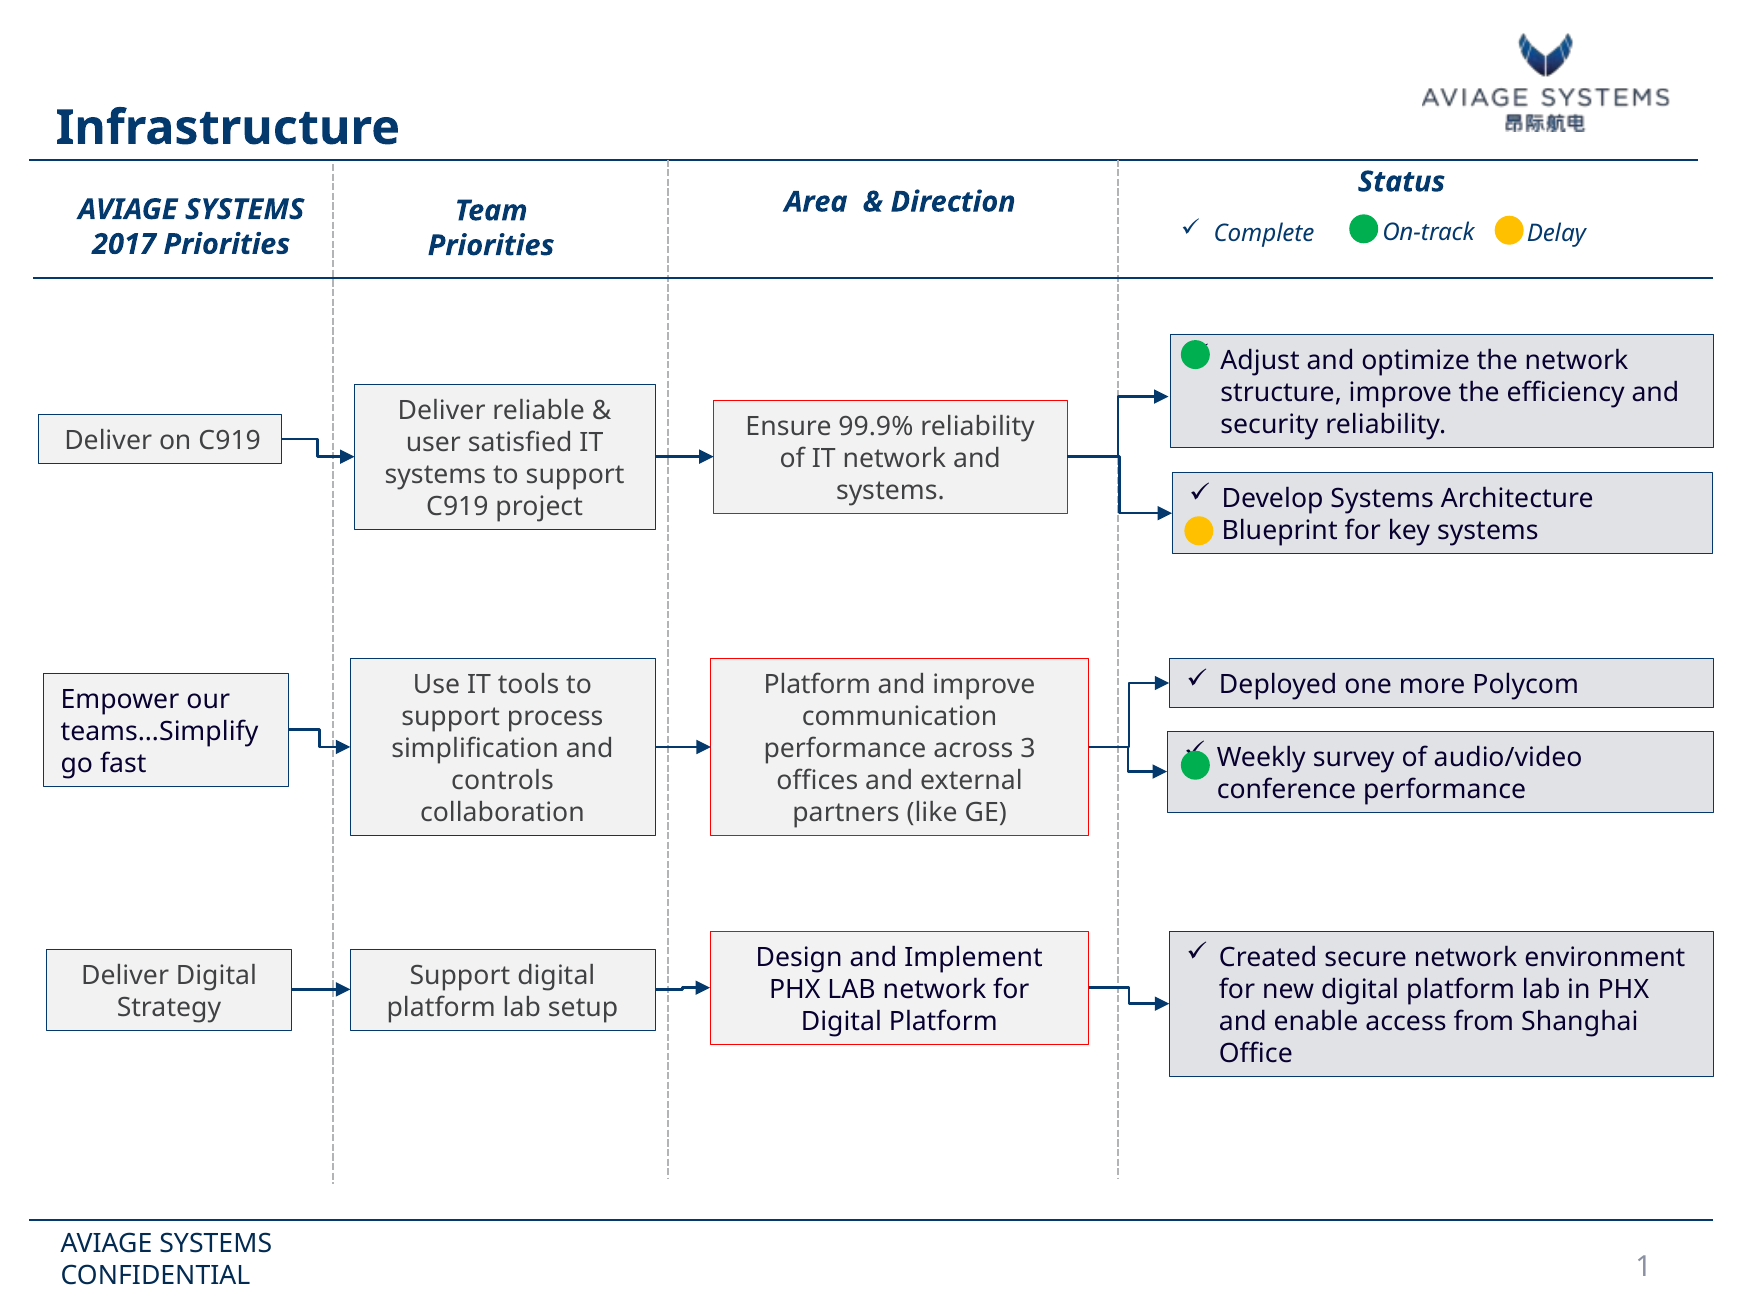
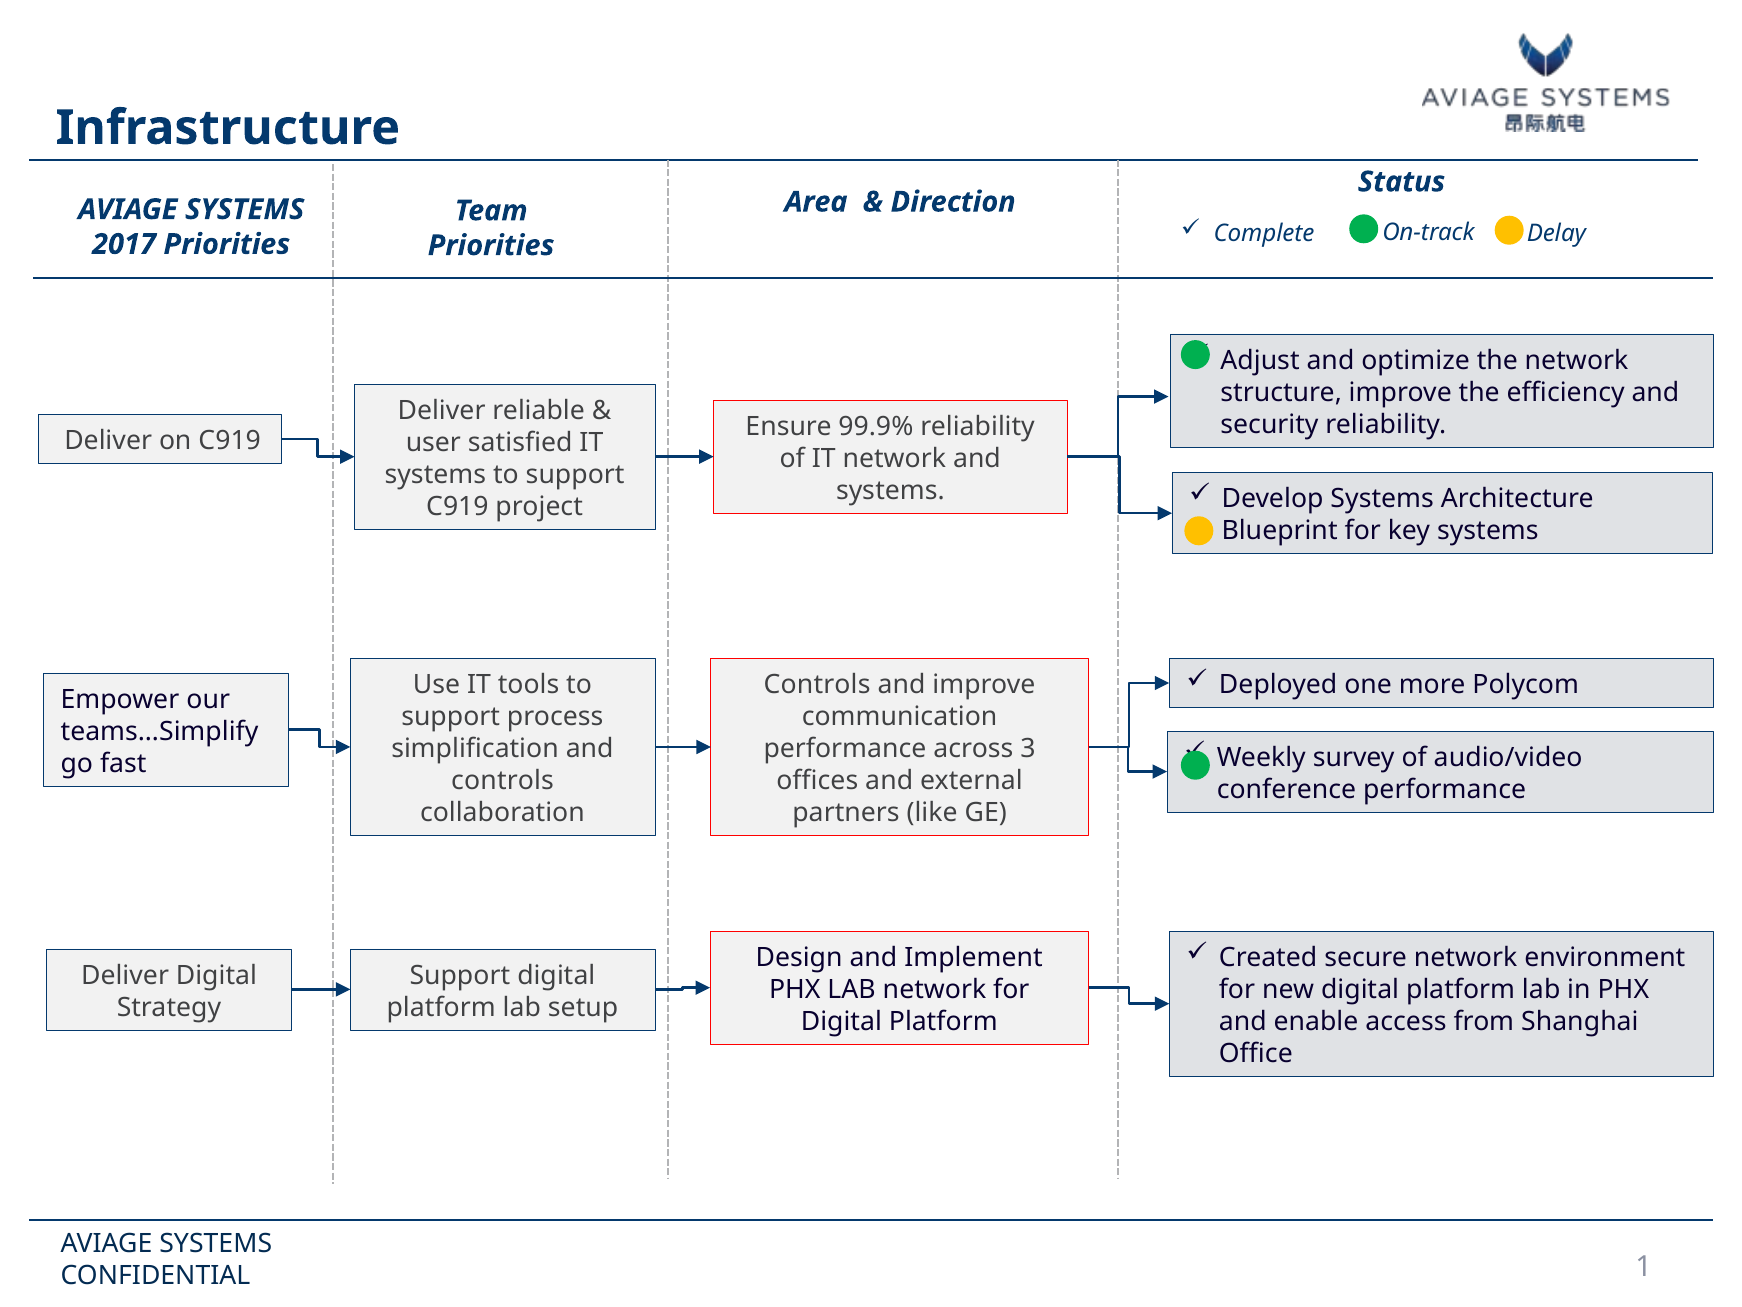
Platform: Platform -> Controls (817, 685)
